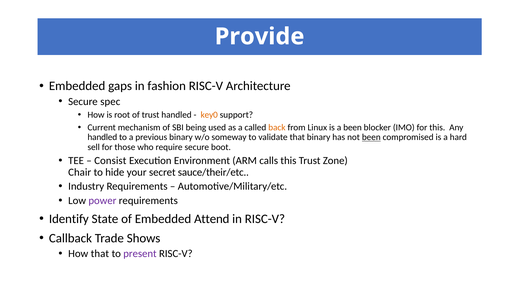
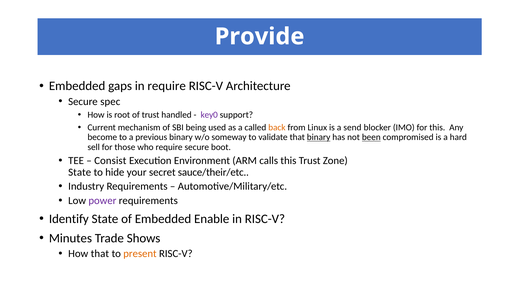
in fashion: fashion -> require (167, 86)
key0 colour: orange -> purple (209, 115)
a been: been -> send (352, 127)
handled: handled -> become (102, 137)
binary underline: none -> present (319, 137)
Chair: Chair -> State (80, 172)
Attend: Attend -> Enable (212, 219)
Callback: Callback -> Minutes (70, 238)
present colour: purple -> orange (140, 253)
